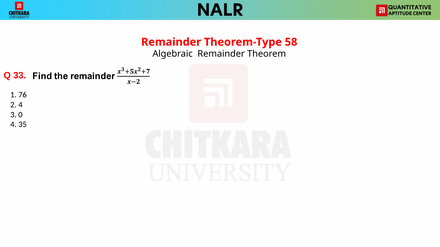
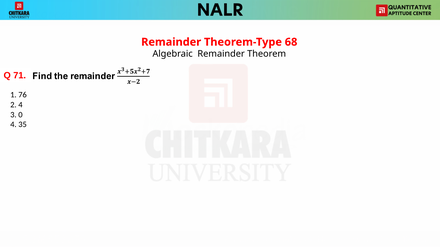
58: 58 -> 68 (291, 42)
33: 33 -> 71 (20, 76)
